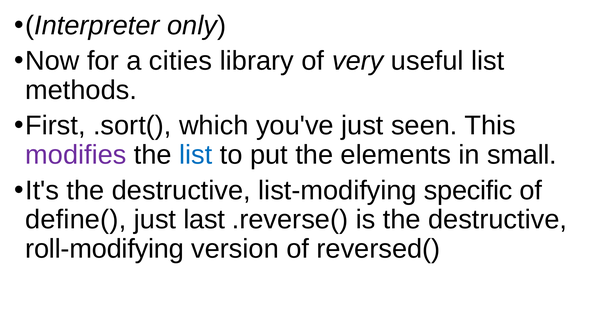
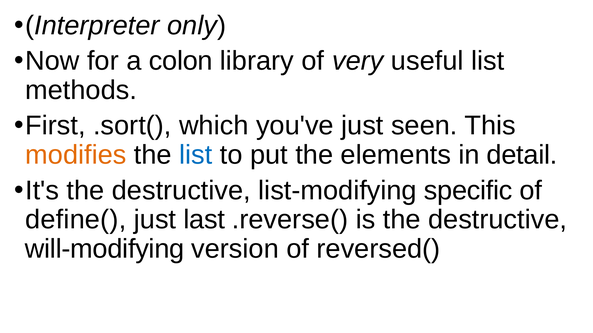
cities: cities -> colon (181, 61)
modifies colour: purple -> orange (76, 155)
small: small -> detail (522, 155)
roll-modifying: roll-modifying -> will-modifying (105, 249)
